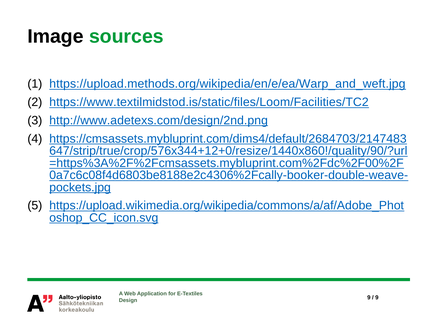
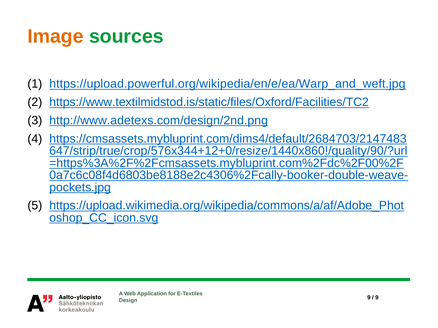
Image colour: black -> orange (56, 36)
https://upload.methods.org/wikipedia/en/e/ea/Warp_and_weft.jpg: https://upload.methods.org/wikipedia/en/e/ea/Warp_and_weft.jpg -> https://upload.powerful.org/wikipedia/en/e/ea/Warp_and_weft.jpg (227, 84)
https://www.textilmidstod.is/static/files/Loom/Facilities/TC2: https://www.textilmidstod.is/static/files/Loom/Facilities/TC2 -> https://www.textilmidstod.is/static/files/Oxford/Facilities/TC2 (209, 102)
